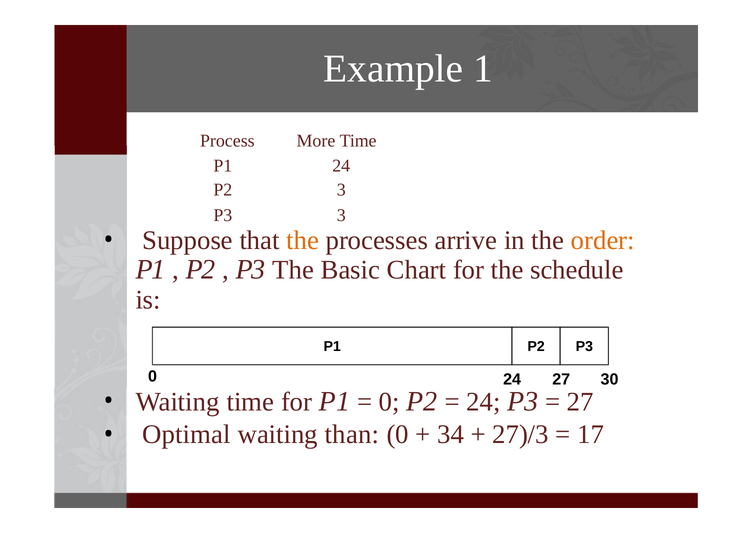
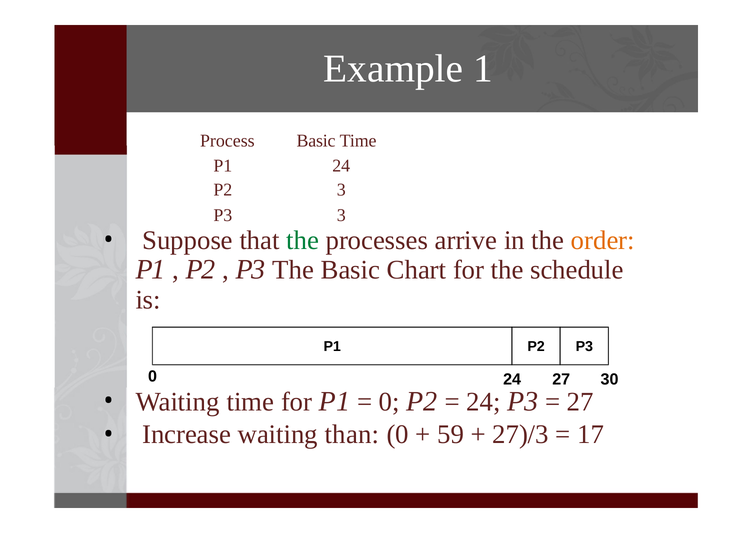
Process More: More -> Basic (316, 141)
the colour: orange -> green (303, 240)
Optimal: Optimal -> Increase (187, 434)
34: 34 -> 59 (451, 434)
